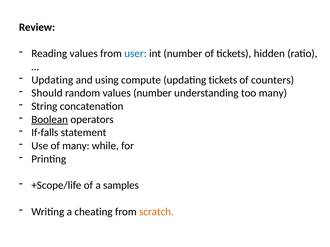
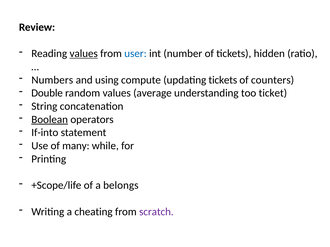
values underline: none -> present (84, 54)
Updating: Updating -> Numbers (52, 80)
Should: Should -> Double (47, 93)
values number: number -> average (152, 93)
too many: many -> ticket (273, 93)
If-falls: If-falls -> If-into (45, 133)
samples: samples -> belongs (121, 186)
scratch colour: orange -> purple (156, 212)
